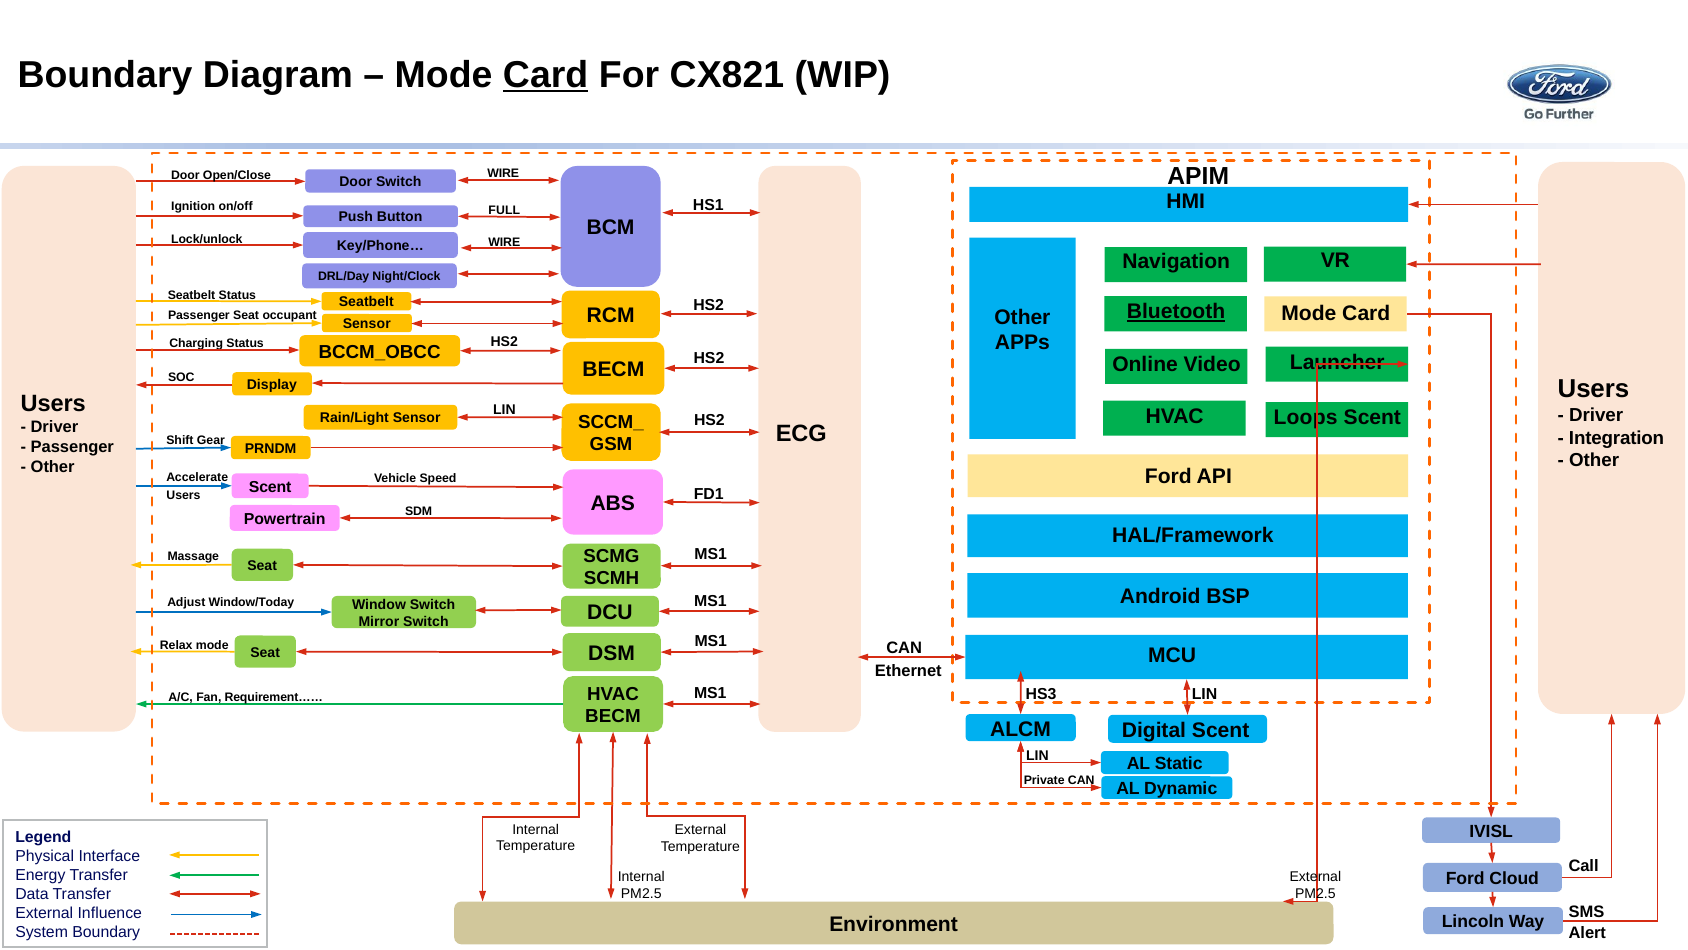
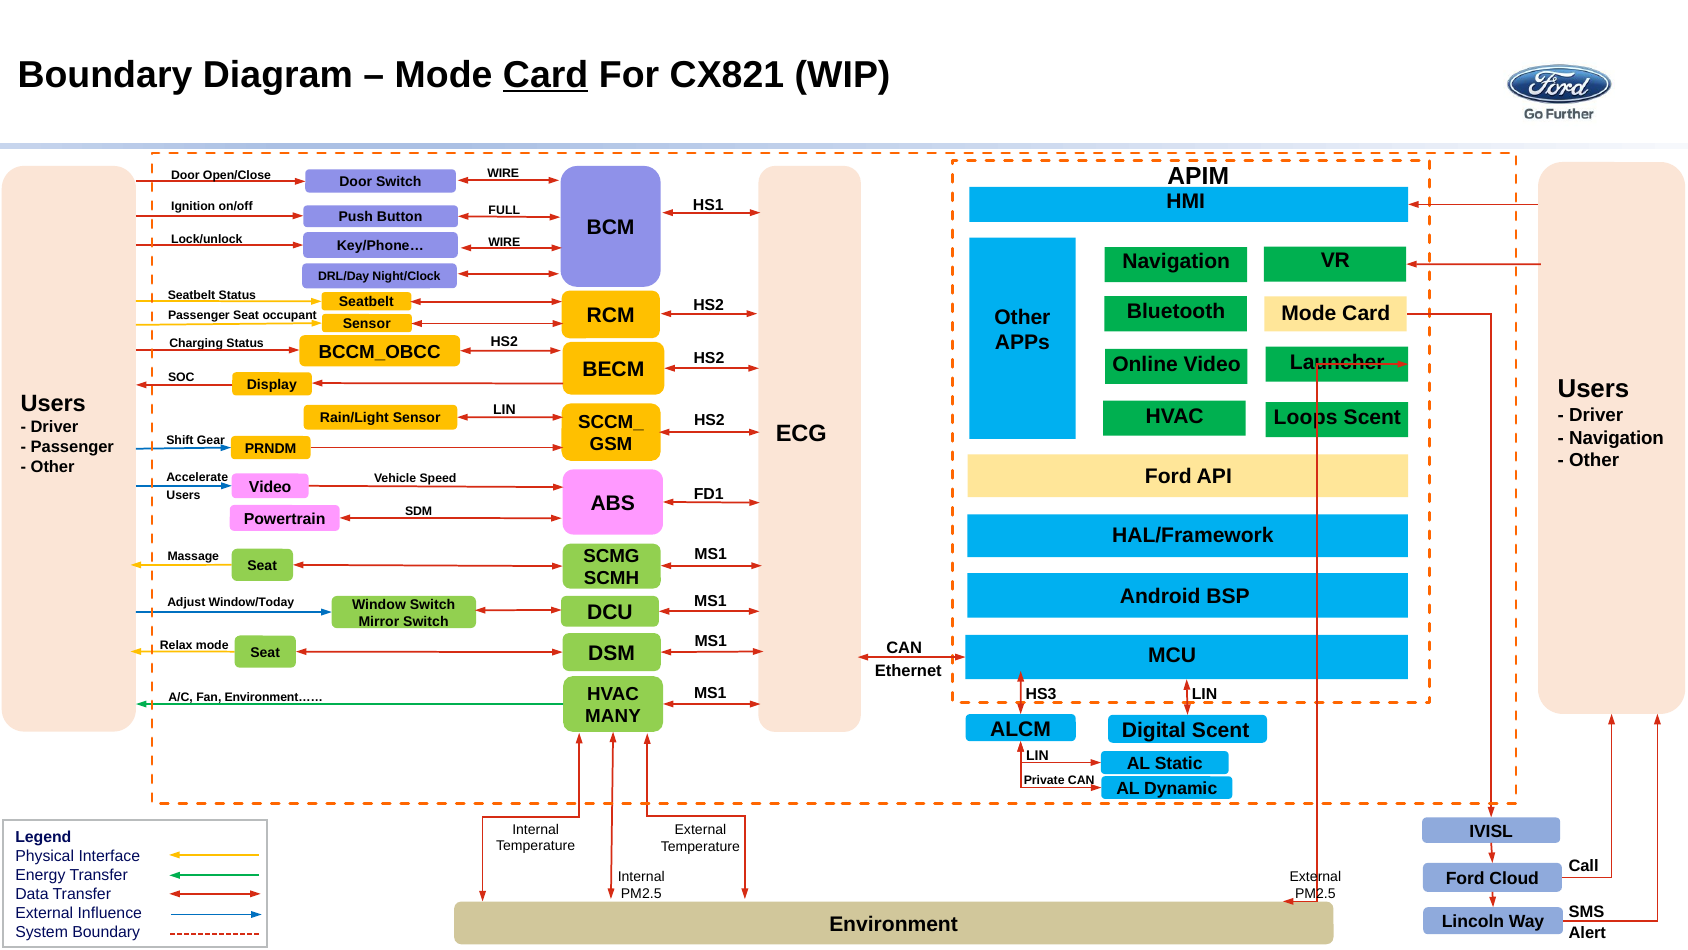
Bluetooth underline: present -> none (1176, 312)
Integration: Integration -> Navigation (1617, 438)
Scent: Scent -> Video (270, 487)
Requirement……: Requirement…… -> Environment…… (274, 697)
BECM: BECM -> MANY (613, 716)
